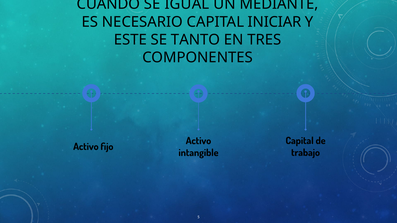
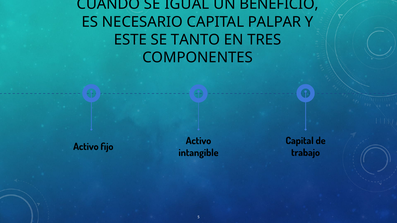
MEDIANTE: MEDIANTE -> BENEFICIO (279, 4)
INICIAR: INICIAR -> PALPAR (275, 22)
